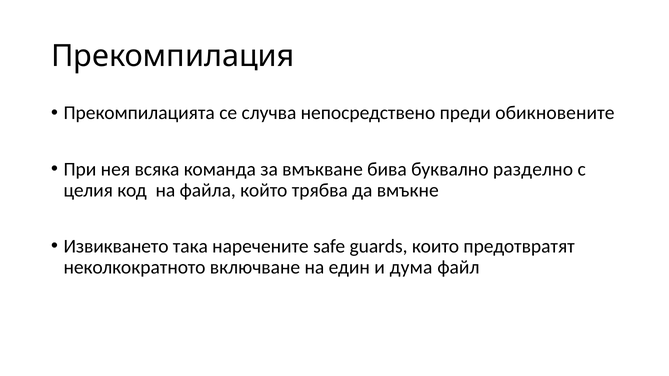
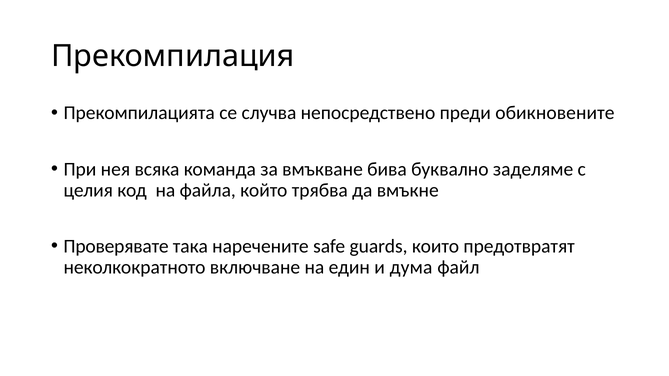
разделно: разделно -> заделяме (533, 169)
Извикването: Извикването -> Проверявате (116, 246)
